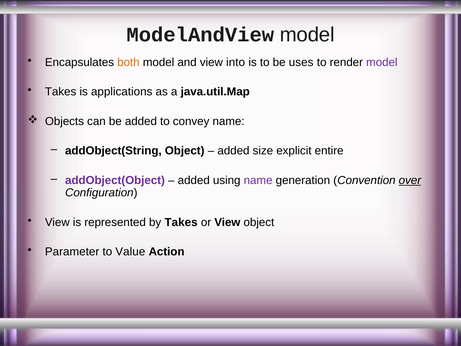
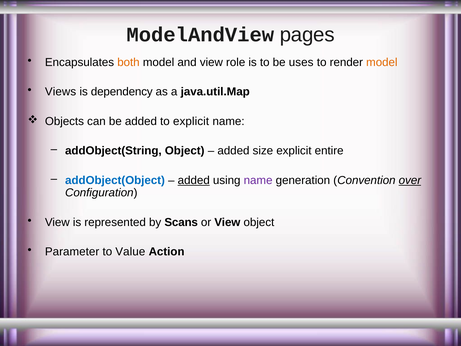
ModelAndView model: model -> pages (307, 35)
into: into -> role (236, 62)
model colour: purple -> orange (382, 62)
Takes: Takes -> Views (61, 92)
applications: applications -> dependency (122, 92)
to convey: convey -> explicit (191, 121)
addObject(Object colour: purple -> blue (115, 180)
added underline: none -> present (194, 180)
by Takes: Takes -> Scans (181, 222)
